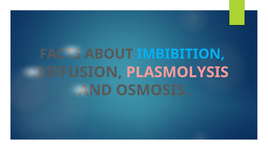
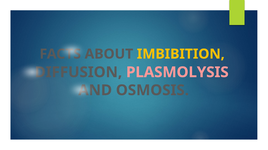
IMBIBITION colour: light blue -> yellow (181, 54)
